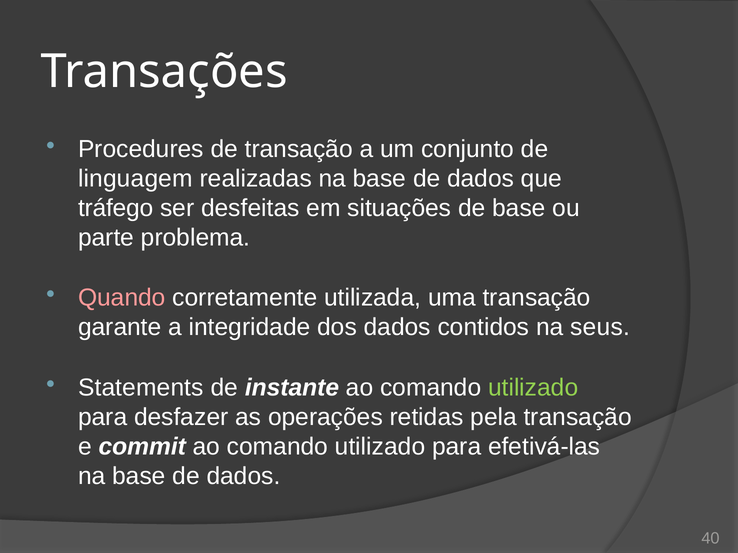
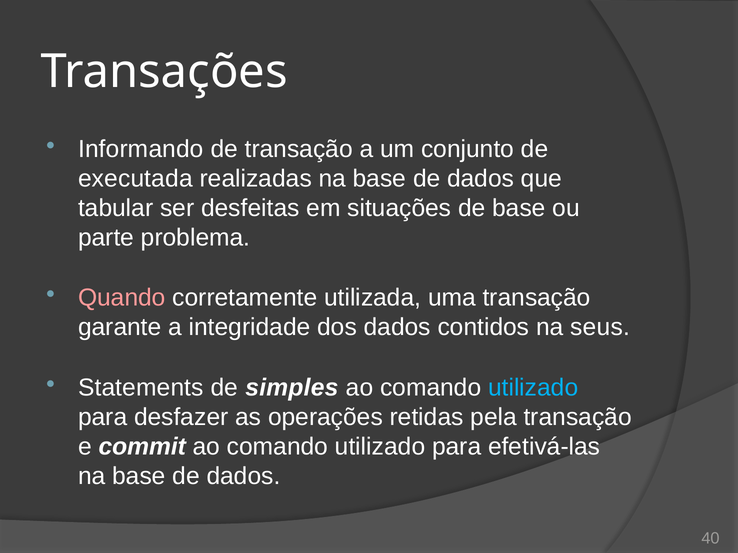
Procedures: Procedures -> Informando (141, 149)
linguagem: linguagem -> executada (135, 179)
tráfego: tráfego -> tabular (116, 208)
instante: instante -> simples (292, 388)
utilizado colour: light green -> light blue (533, 388)
